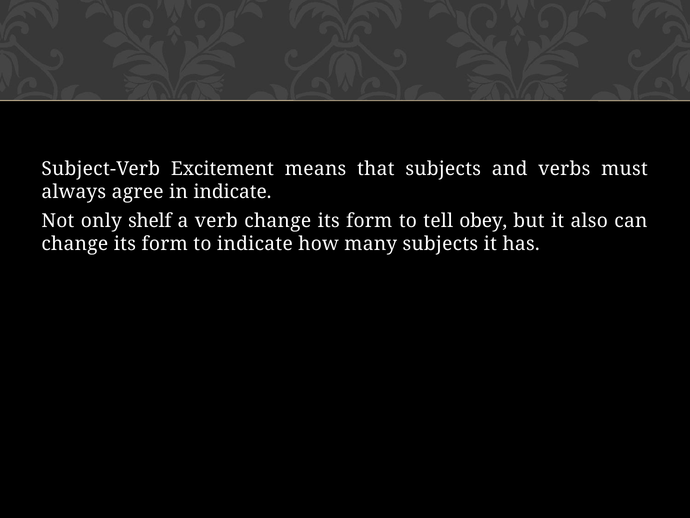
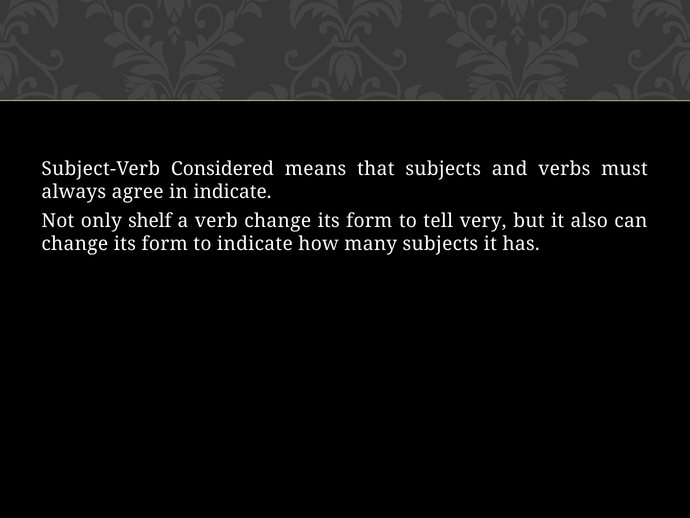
Excitement: Excitement -> Considered (222, 169)
obey: obey -> very (483, 221)
